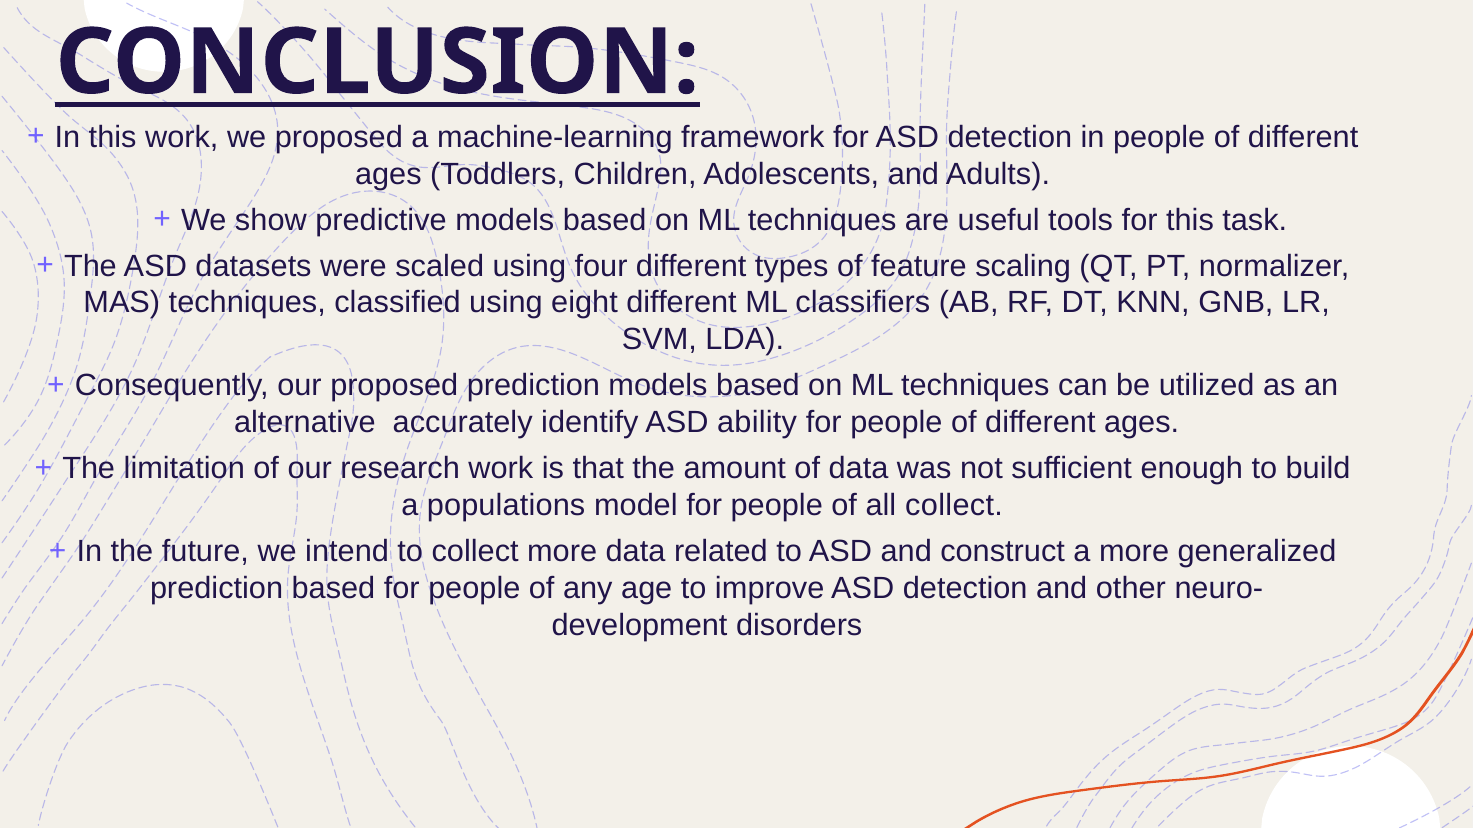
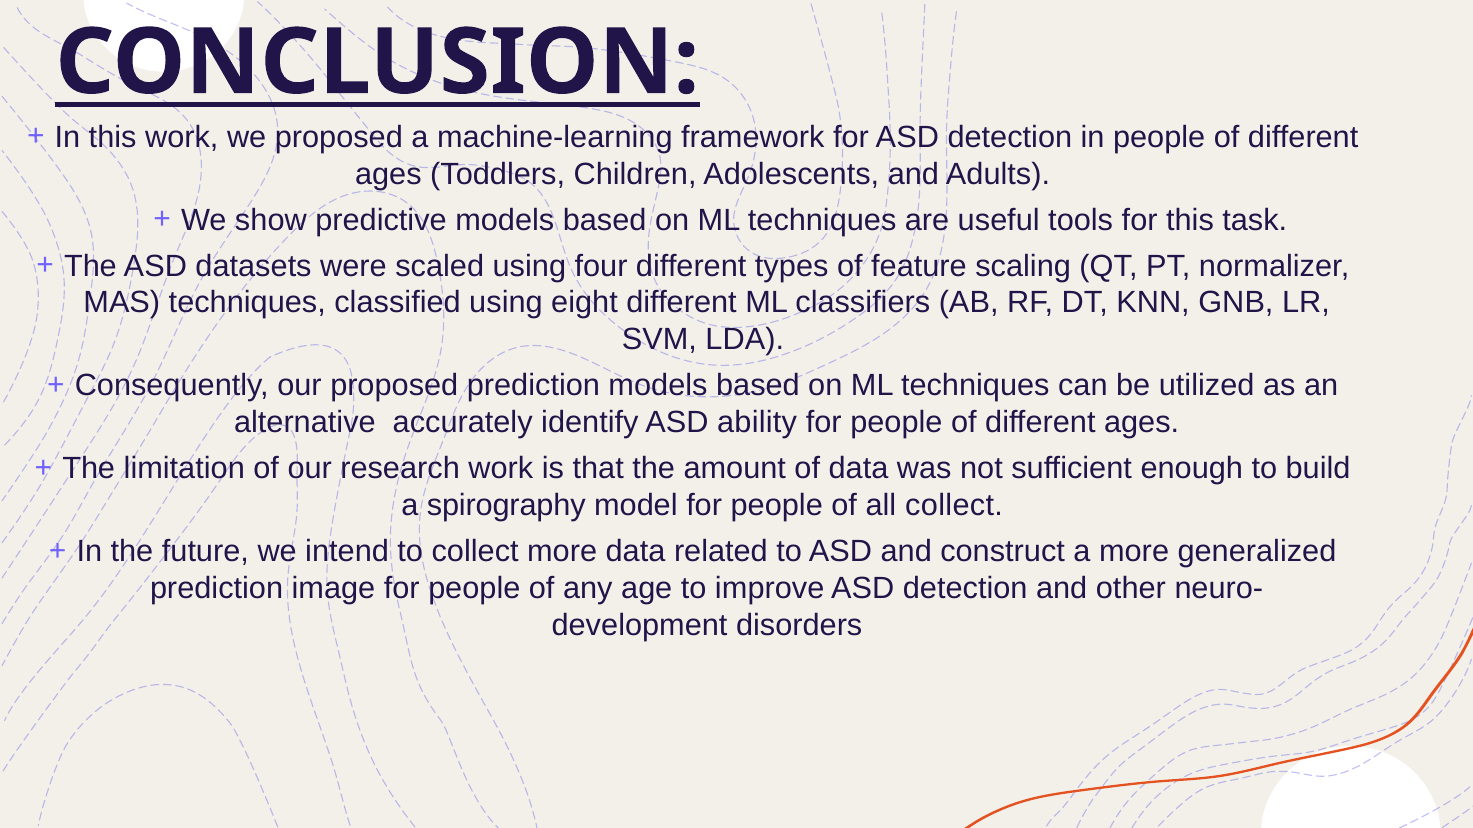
populations: populations -> spirography (506, 506)
prediction based: based -> image (333, 589)
